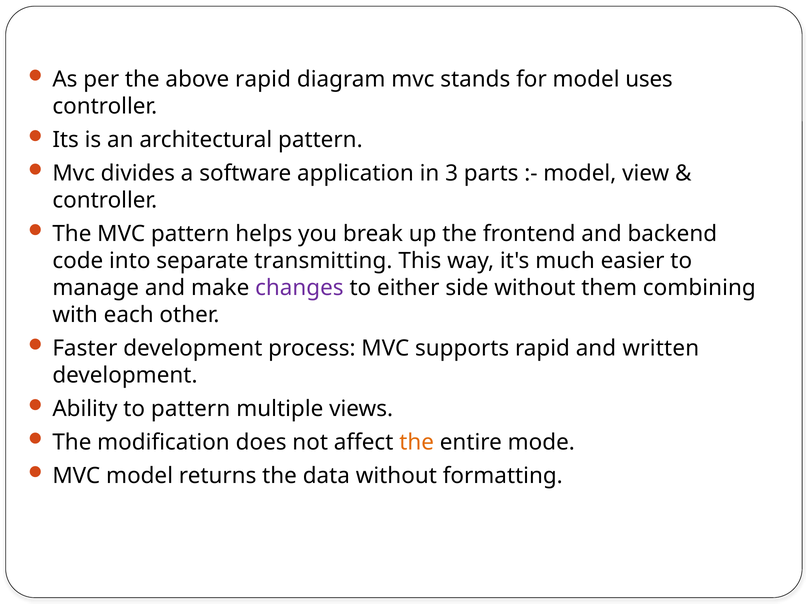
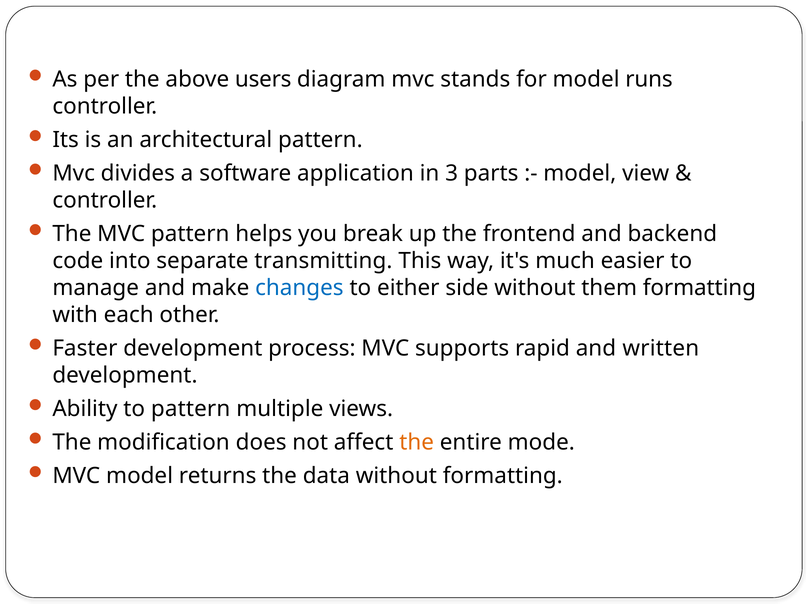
above rapid: rapid -> users (263, 79)
uses: uses -> runs (649, 79)
changes colour: purple -> blue (299, 288)
them combining: combining -> formatting (699, 288)
